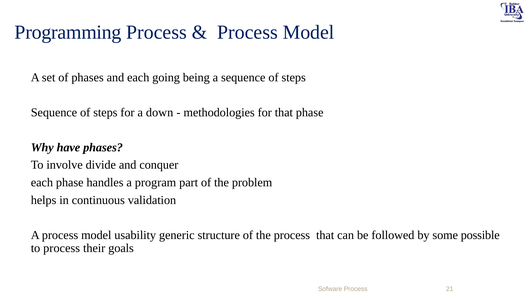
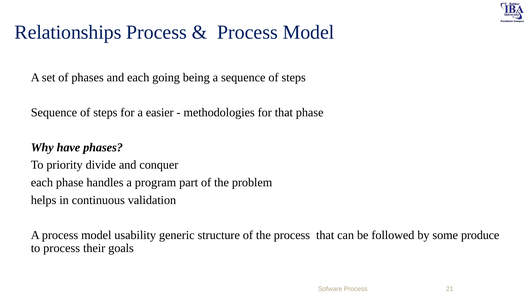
Programming: Programming -> Relationships (68, 32)
down: down -> easier (160, 112)
involve: involve -> priority (65, 165)
possible: possible -> produce (480, 235)
